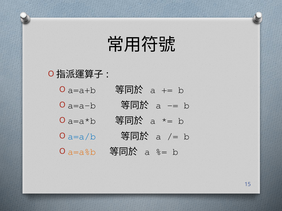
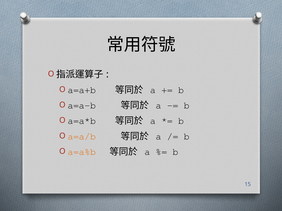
a=a/b colour: blue -> orange (82, 137)
